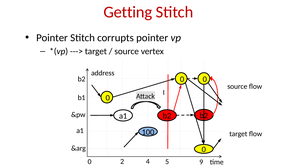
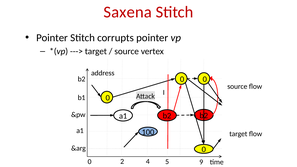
Getting: Getting -> Saxena (128, 12)
